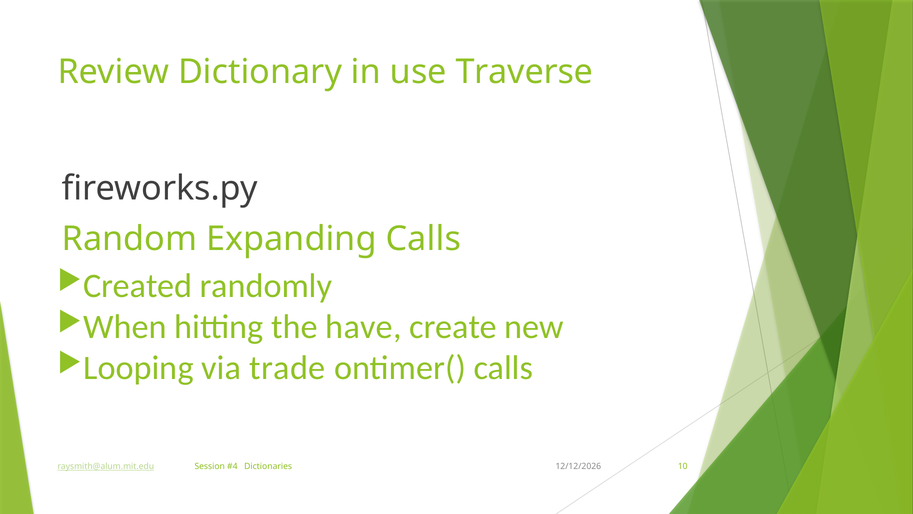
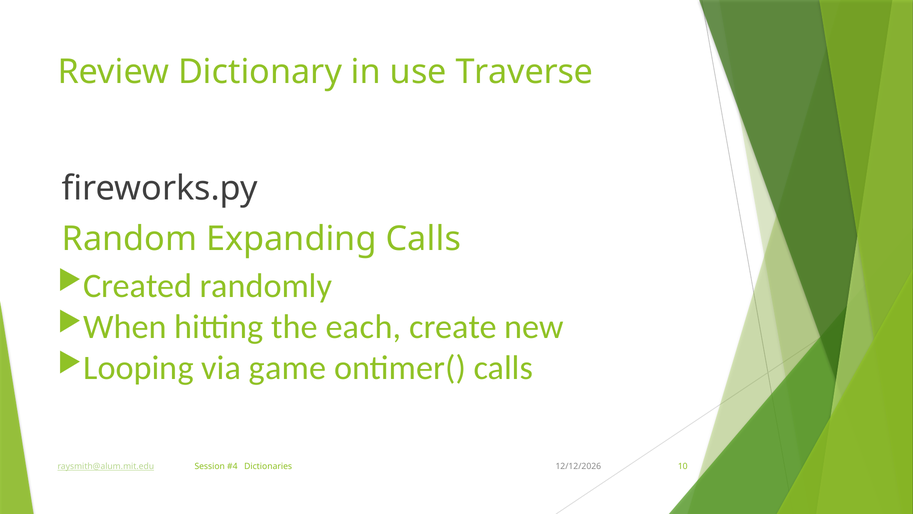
have: have -> each (363, 327)
trade: trade -> game (287, 368)
